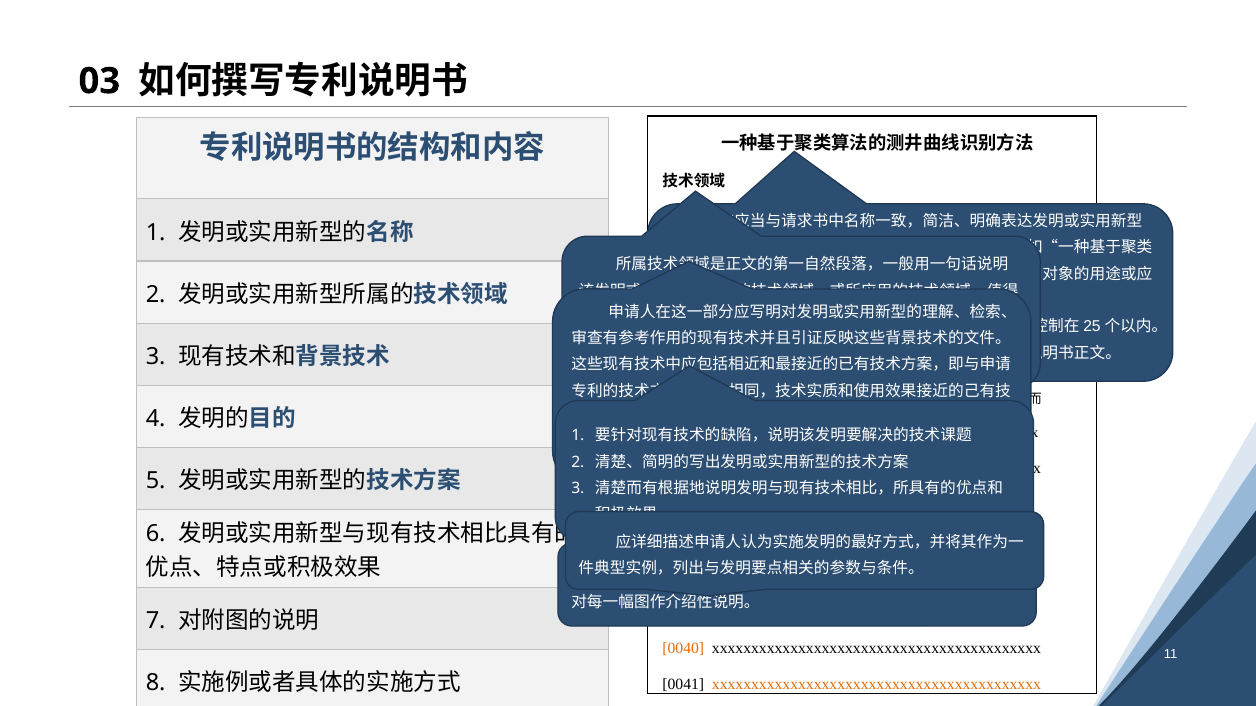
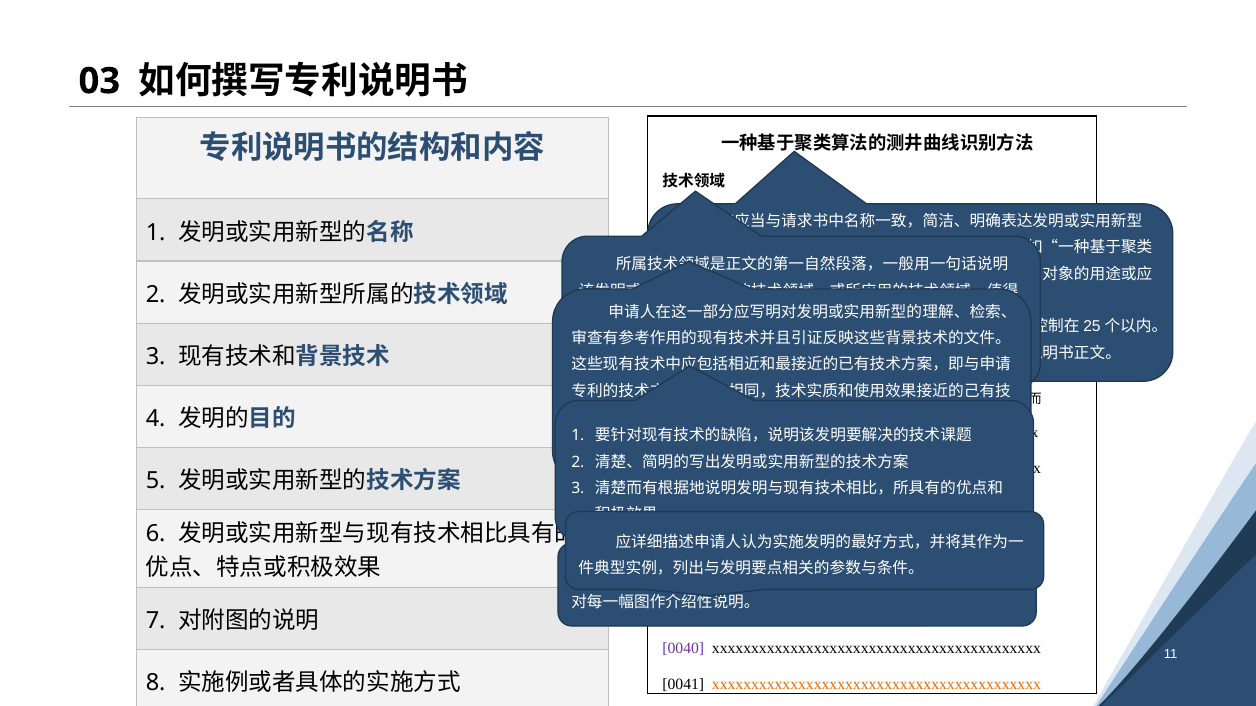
0040 colour: orange -> purple (683, 649)
